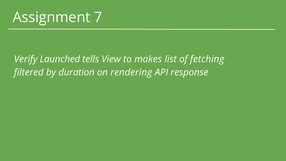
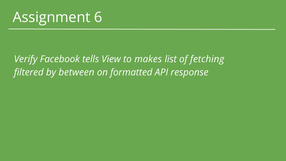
7: 7 -> 6 (98, 17)
Launched: Launched -> Facebook (60, 59)
duration: duration -> between (76, 72)
rendering: rendering -> formatted (131, 72)
